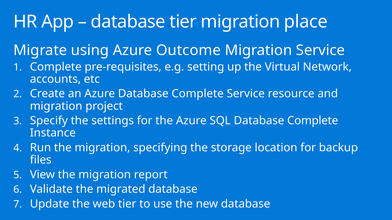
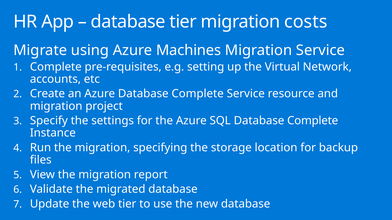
place: place -> costs (306, 22)
Outcome: Outcome -> Machines (189, 51)
